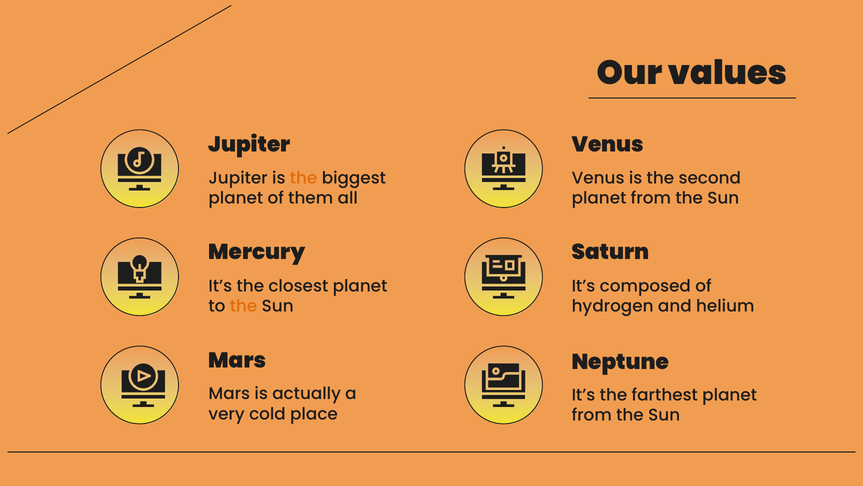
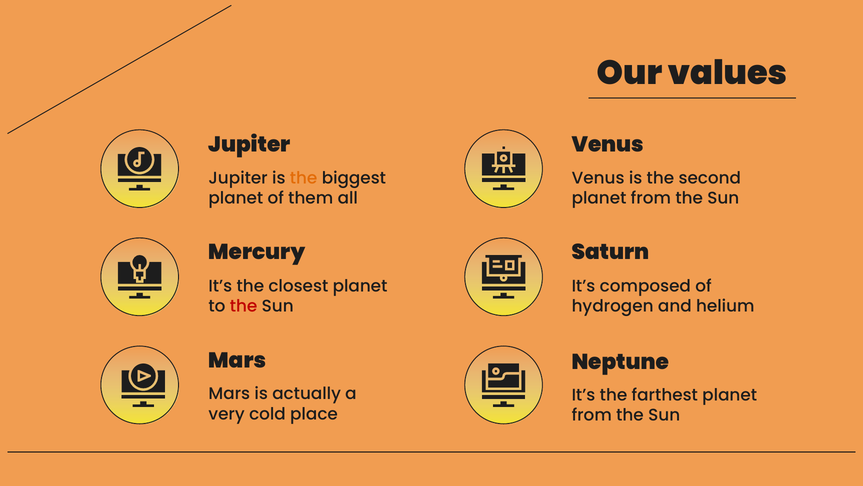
the colour: orange -> red (244, 306)
